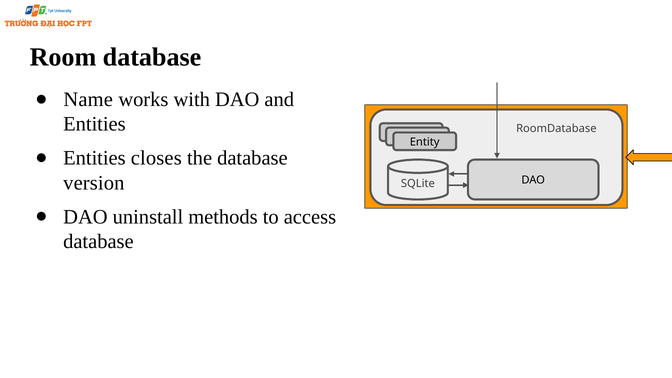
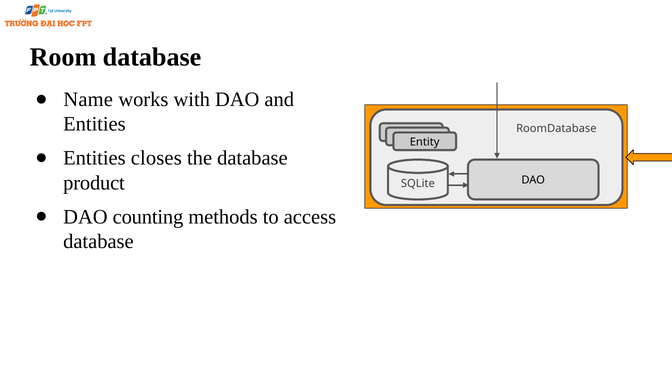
version: version -> product (94, 183)
uninstall: uninstall -> counting (148, 217)
